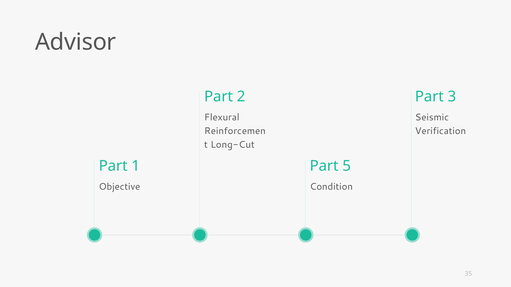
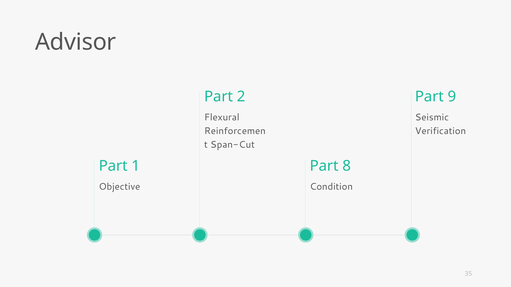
3: 3 -> 9 (452, 97)
Long-Cut: Long-Cut -> Span-Cut (233, 145)
5: 5 -> 8 (347, 166)
